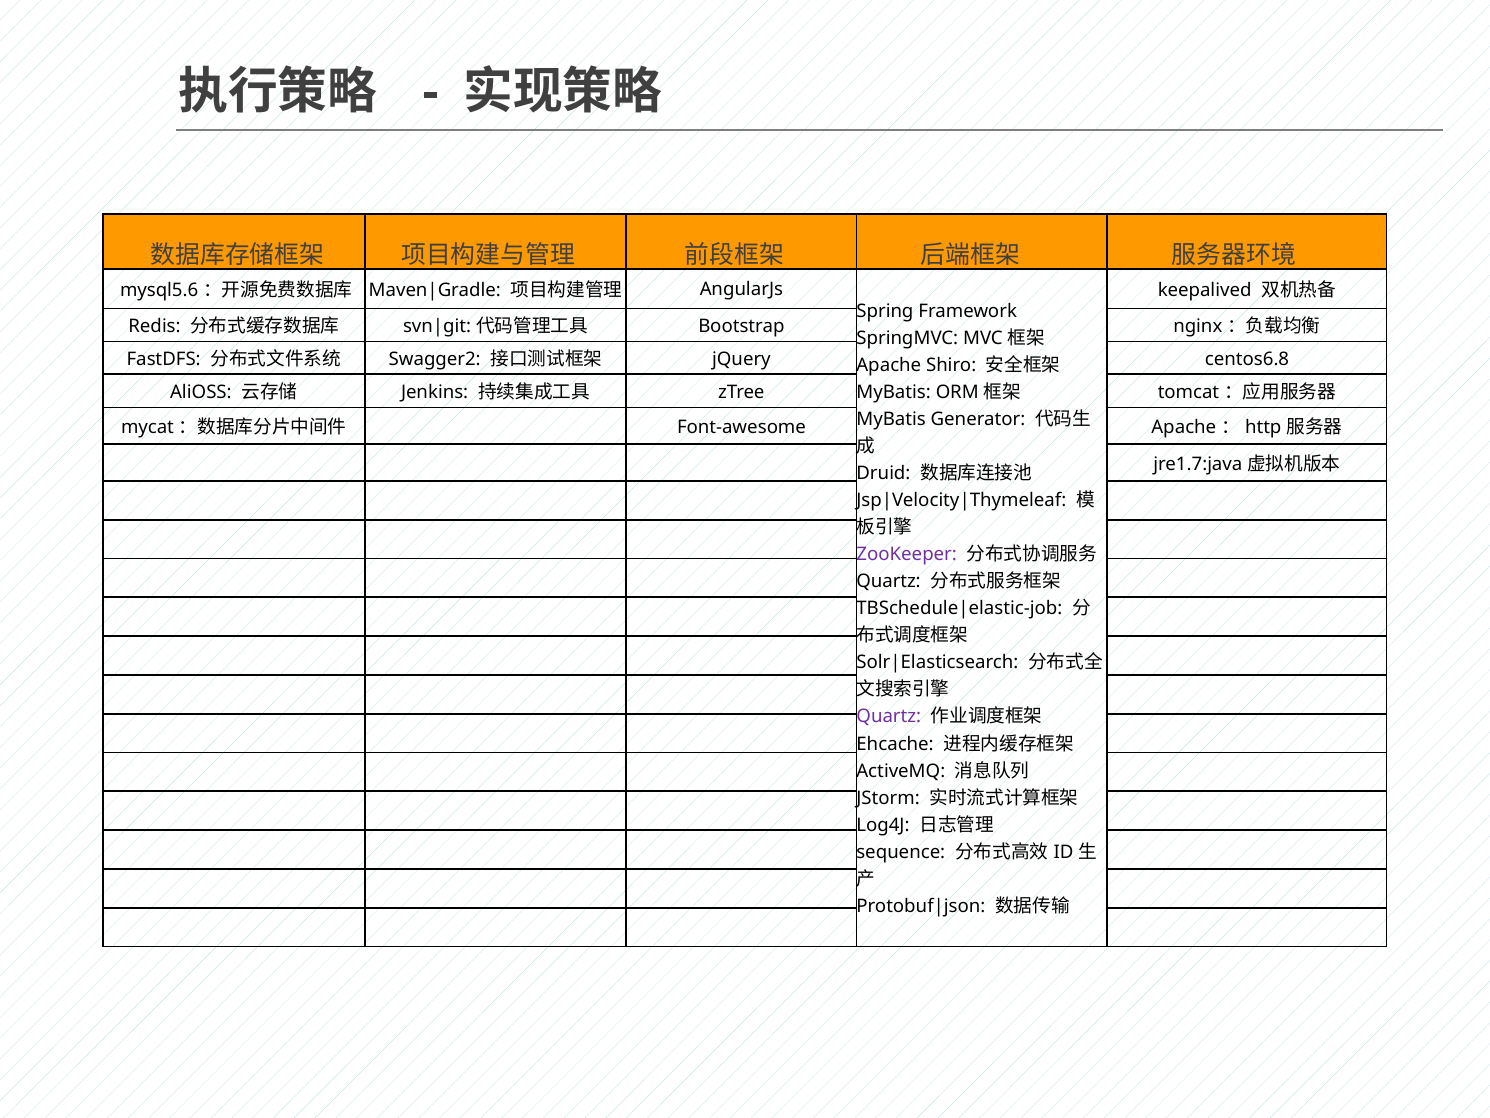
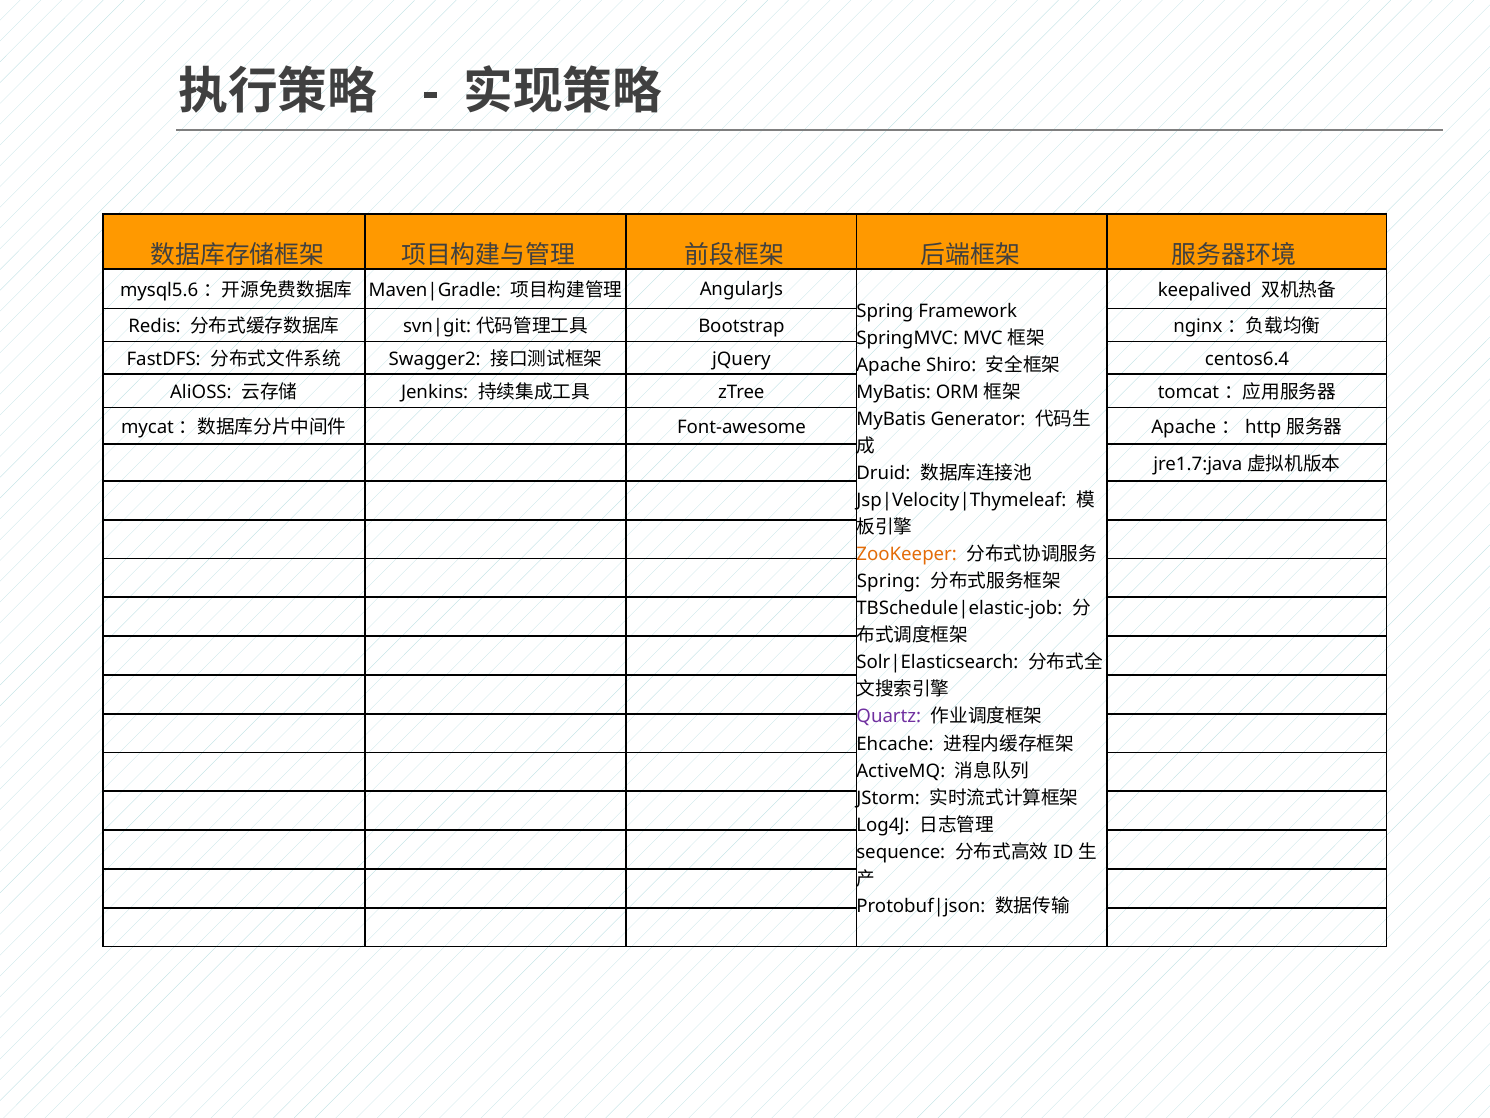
centos6.8: centos6.8 -> centos6.4 (1247, 359)
ZooKeeper colour: purple -> orange (907, 554)
Quartz: Quartz -> Spring (888, 581)
